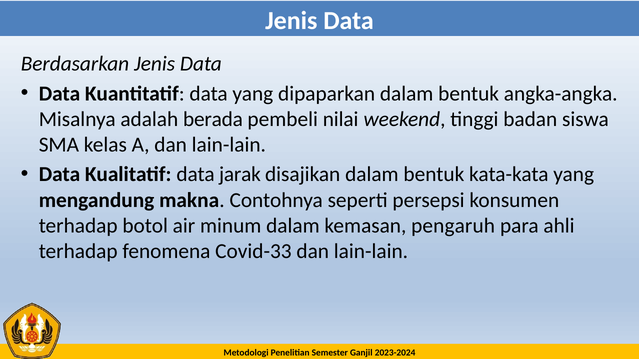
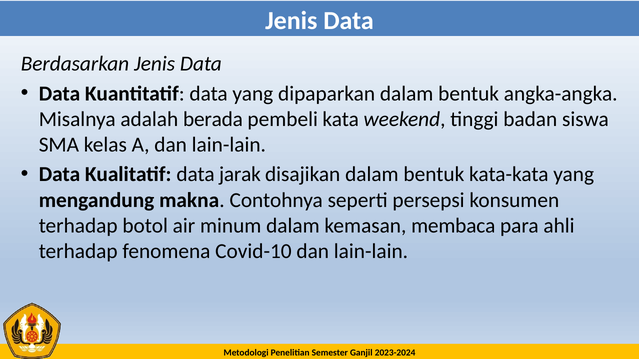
nilai: nilai -> kata (341, 119)
pengaruh: pengaruh -> membaca (453, 226)
Covid-33: Covid-33 -> Covid-10 (253, 251)
